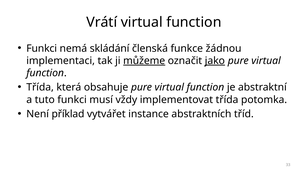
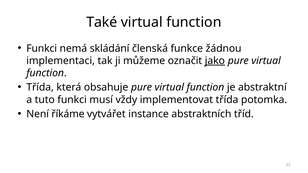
Vrátí: Vrátí -> Také (102, 22)
můžeme underline: present -> none (144, 61)
příklad: příklad -> říkáme (68, 114)
